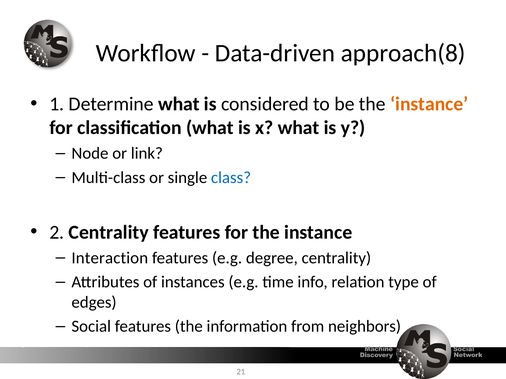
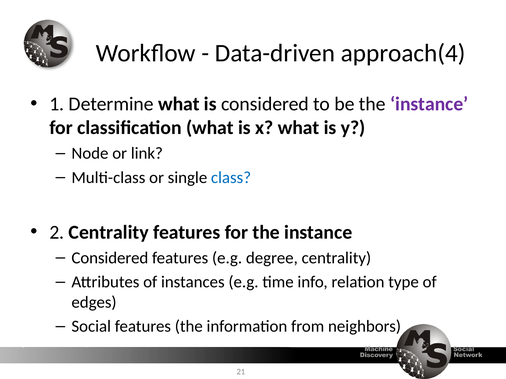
approach(8: approach(8 -> approach(4 (403, 53)
instance colour: orange -> purple (429, 104)
Interaction: Interaction -> Considered (110, 258)
